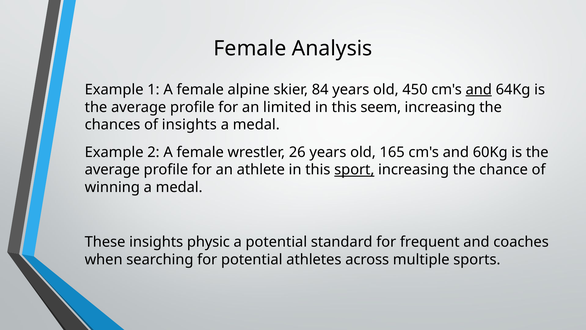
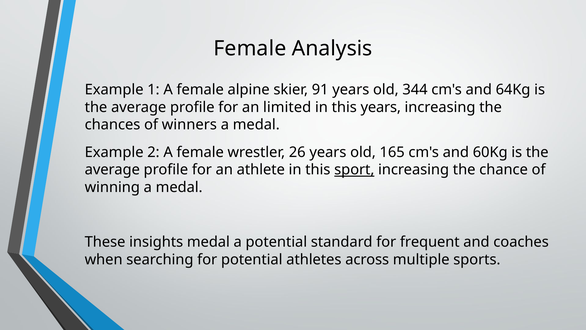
84: 84 -> 91 (320, 90)
450: 450 -> 344 (415, 90)
and underline: present -> none (479, 90)
this seem: seem -> years (381, 107)
of insights: insights -> winners (189, 125)
insights physic: physic -> medal (208, 242)
